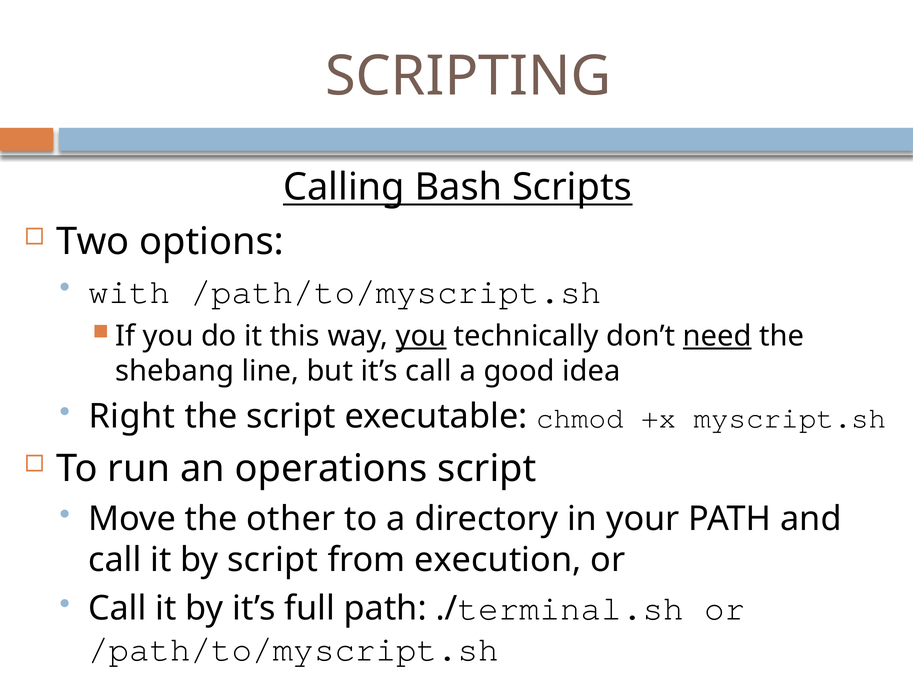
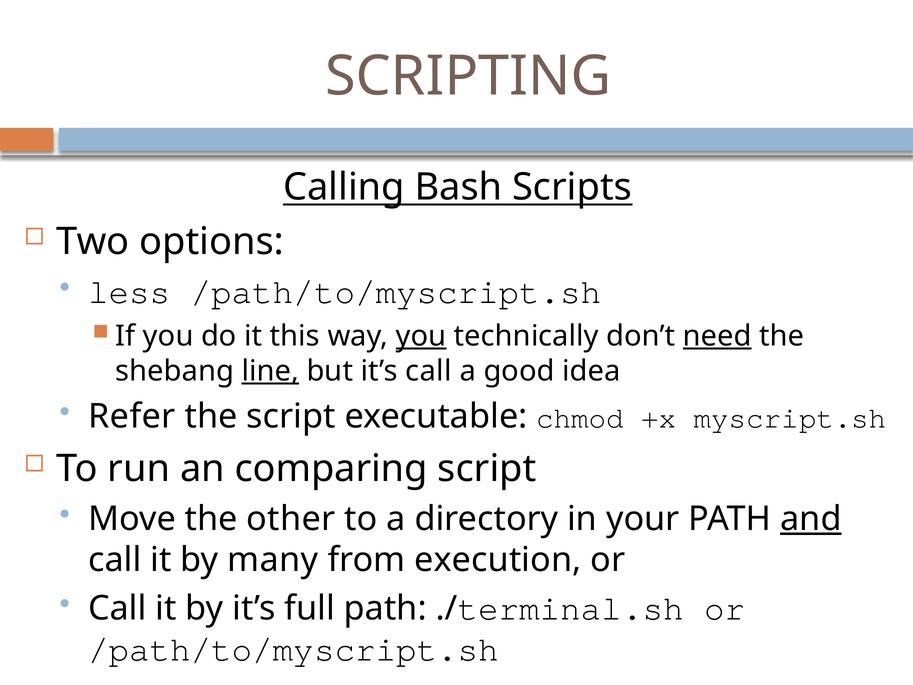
with: with -> less (129, 292)
line underline: none -> present (270, 371)
Right: Right -> Refer (132, 416)
operations: operations -> comparing (331, 469)
and underline: none -> present (811, 519)
by script: script -> many (273, 560)
